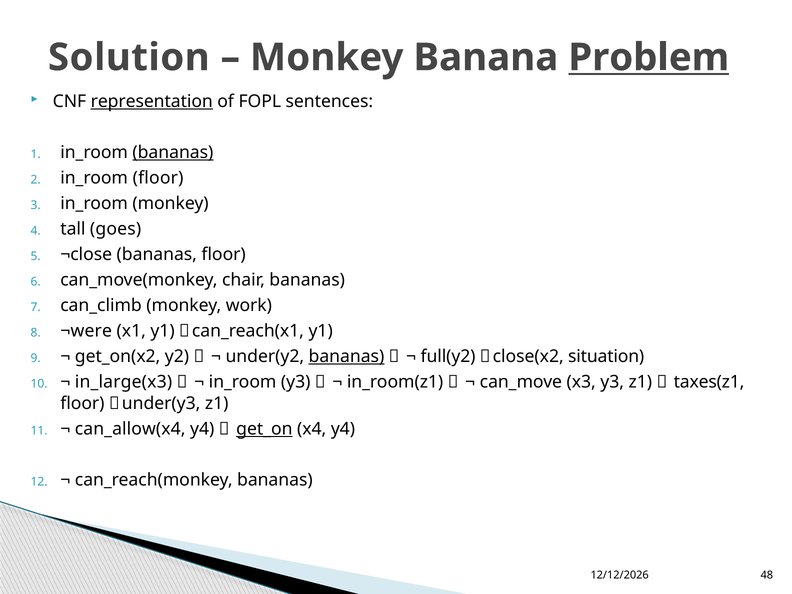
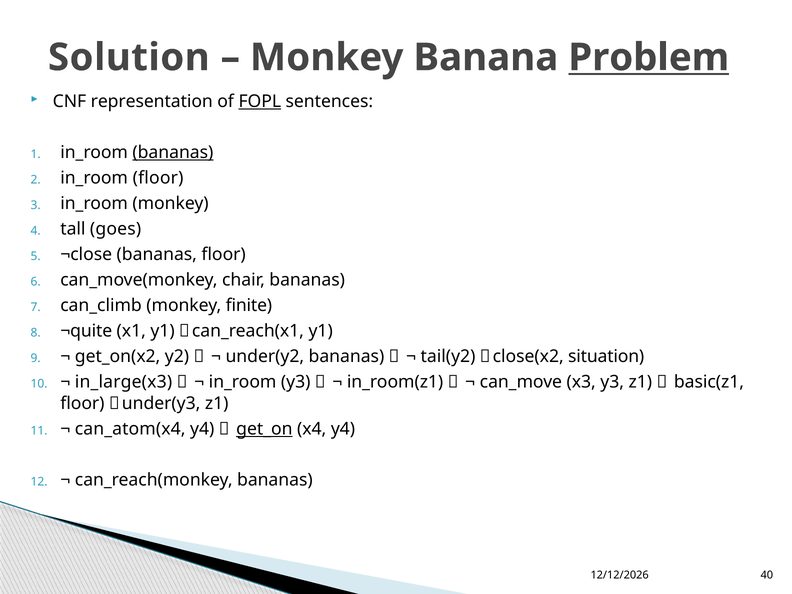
representation underline: present -> none (152, 102)
FOPL underline: none -> present (260, 102)
work: work -> finite (249, 306)
¬were: ¬were -> ¬quite (86, 331)
bananas underline: present -> none (346, 357)
full(y2: full(y2 -> tail(y2 (448, 357)
taxes(z1: taxes(z1 -> basic(z1 (709, 382)
can_allow(x4: can_allow(x4 -> can_atom(x4 (130, 429)
48: 48 -> 40 (767, 575)
